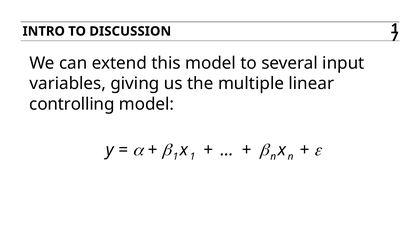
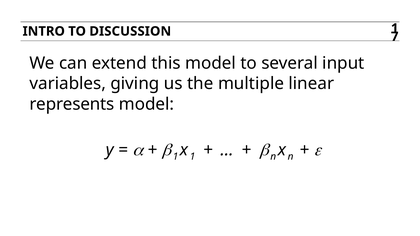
controlling: controlling -> represents (72, 104)
